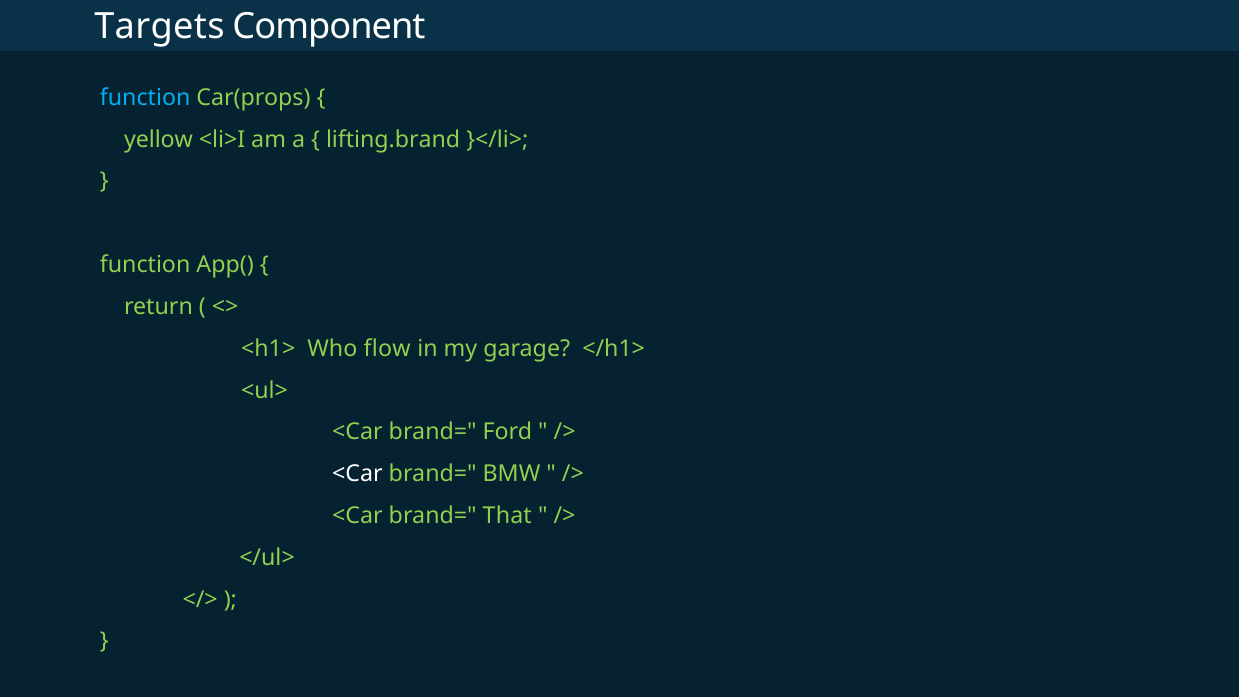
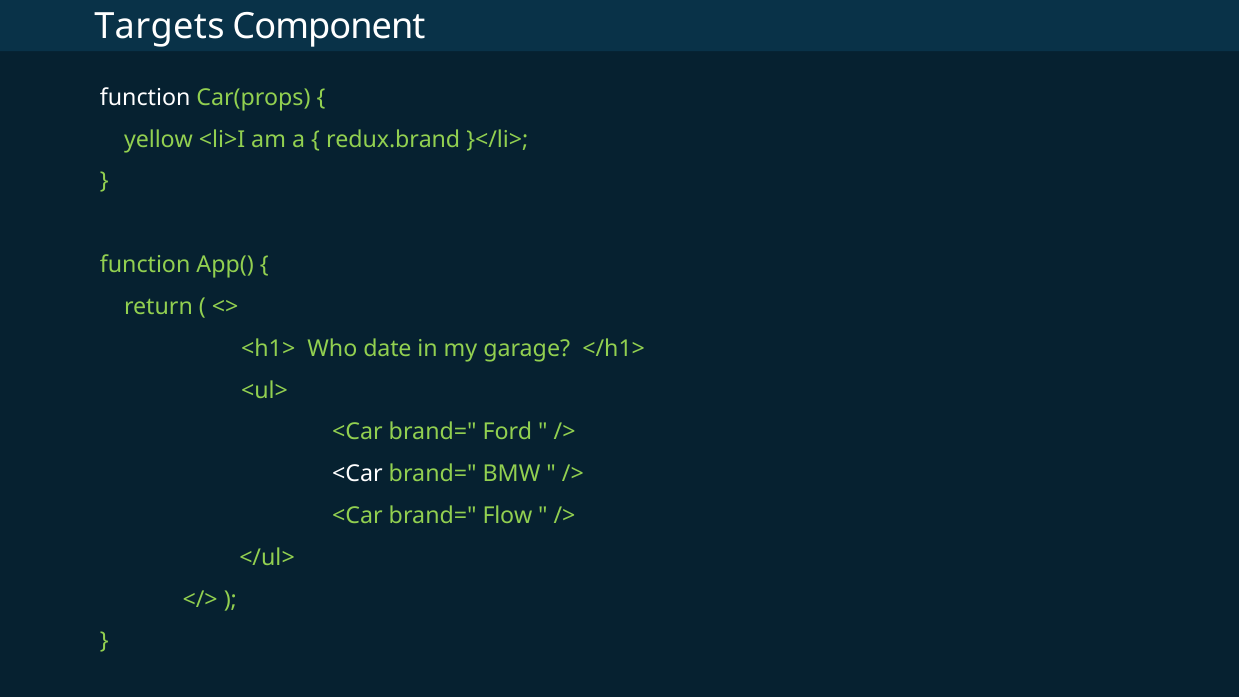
function colour: light blue -> white (145, 98)
lifting.brand: lifting.brand -> redux.brand (393, 139)
flow: flow -> date (387, 349)
That: That -> Flow (507, 516)
